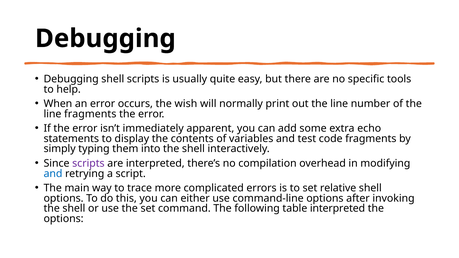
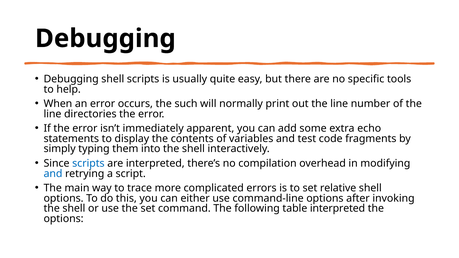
wish: wish -> such (186, 104)
line fragments: fragments -> directories (90, 114)
scripts colour: purple -> blue (88, 163)
